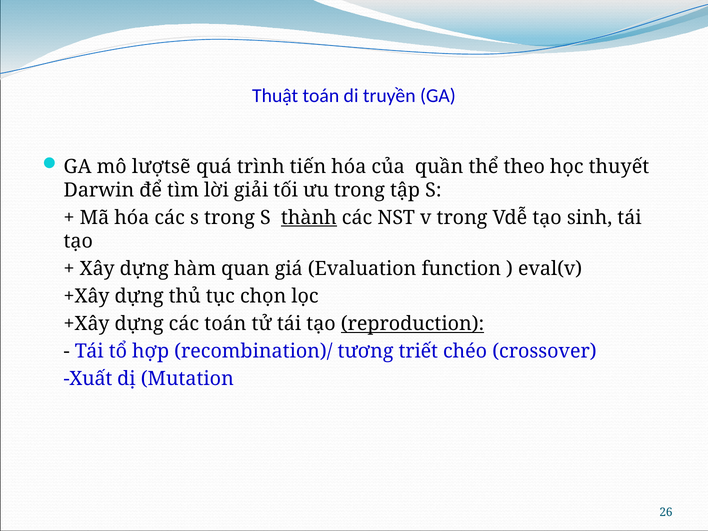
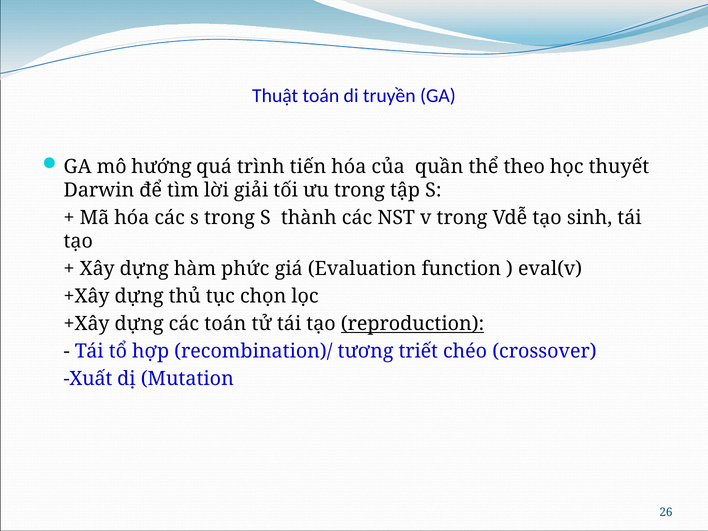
lượtsẽ: lượtsẽ -> hướng (161, 167)
thành underline: present -> none (309, 218)
quan: quan -> phức (245, 269)
